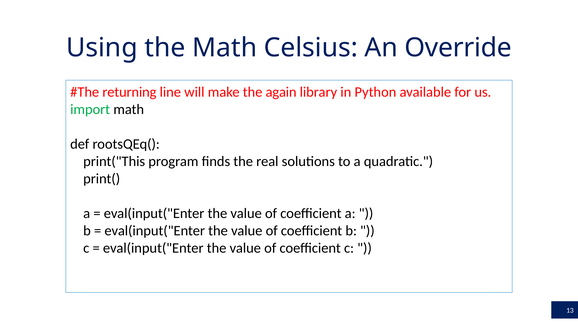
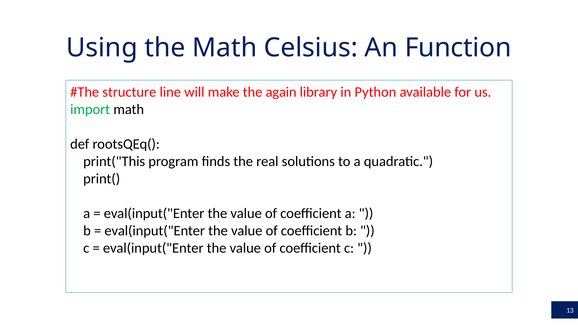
Override: Override -> Function (458, 48)
returning: returning -> structure (129, 92)
